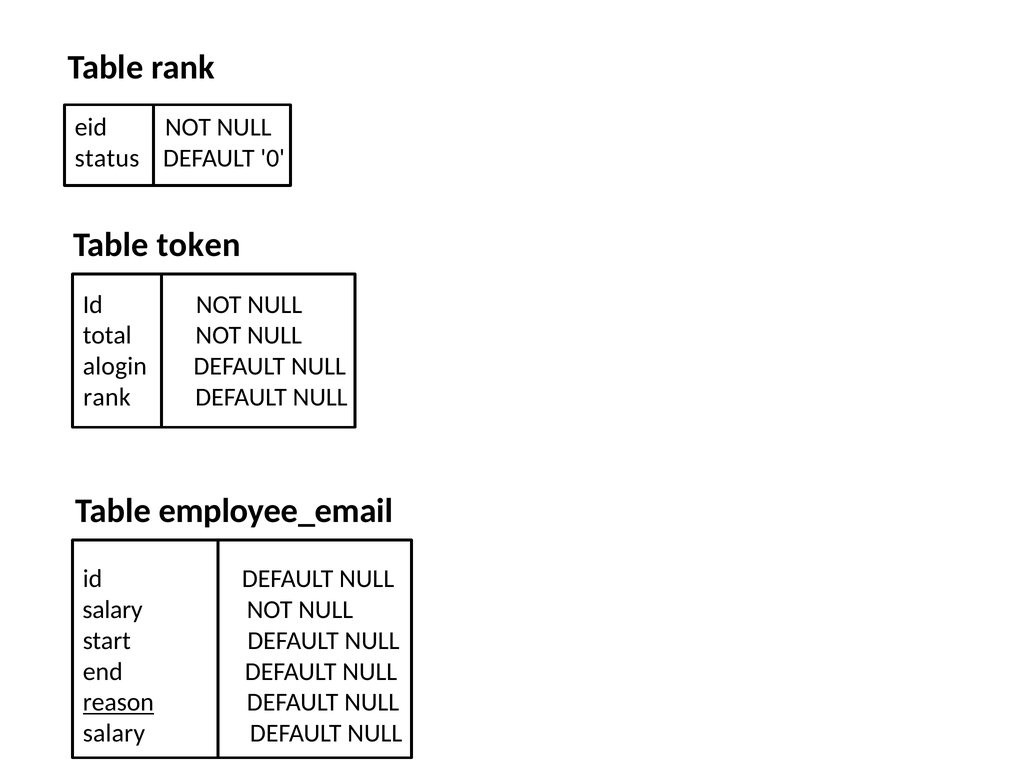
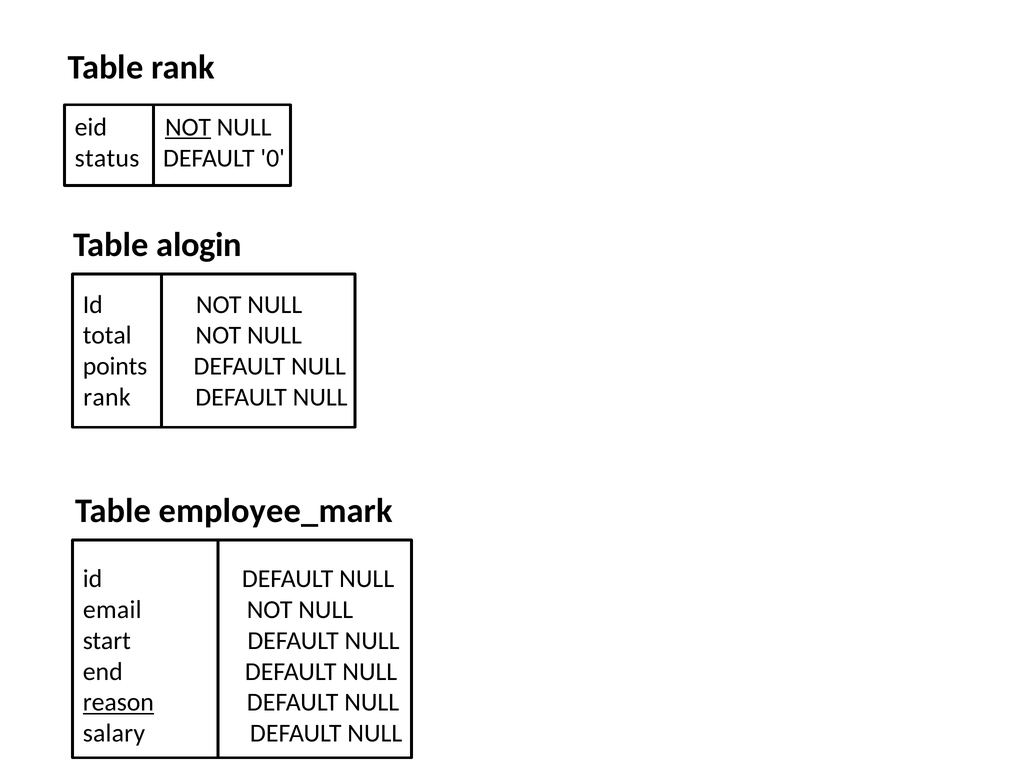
NOT underline: none -> present (188, 127)
token: token -> alogin (199, 245)
alogin: alogin -> points (115, 367)
employee_email: employee_email -> employee_mark (276, 512)
salary: salary -> email (112, 610)
